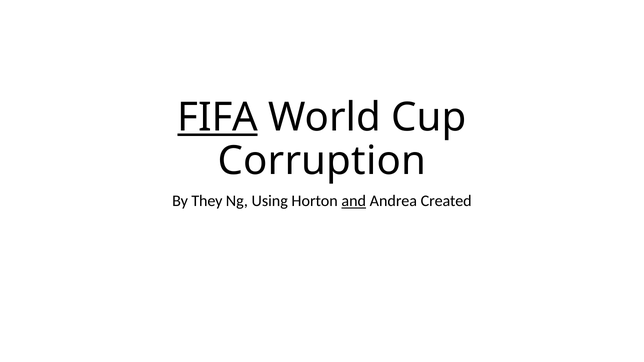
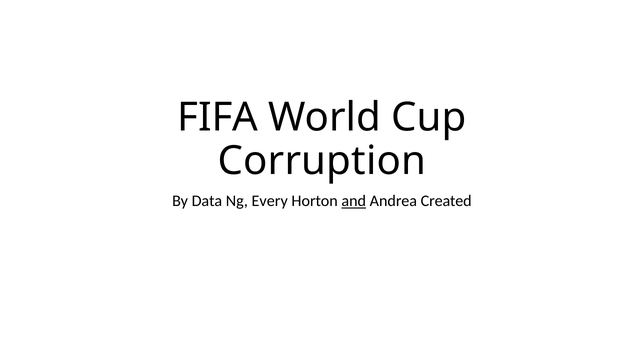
FIFA underline: present -> none (218, 118)
They: They -> Data (207, 201)
Using: Using -> Every (270, 201)
